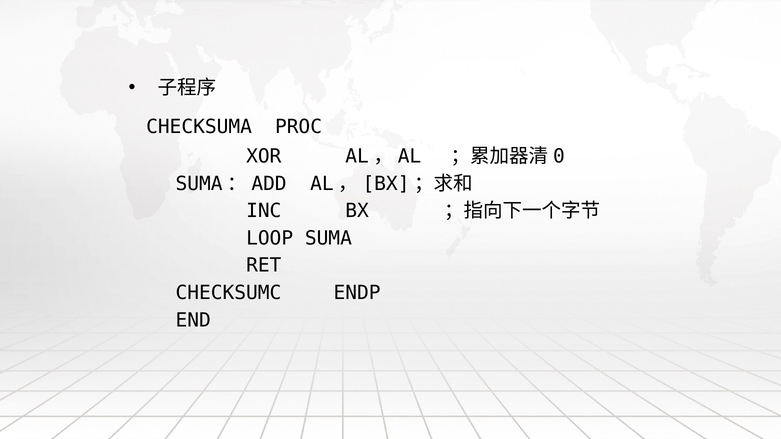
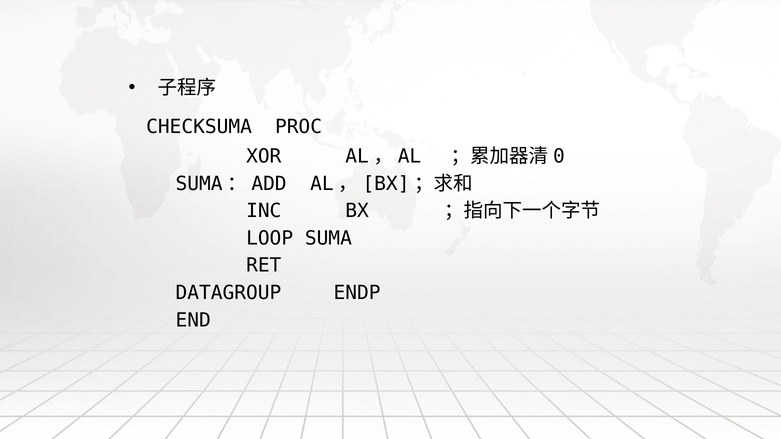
CHECKSUMC: CHECKSUMC -> DATAGROUP (228, 293)
